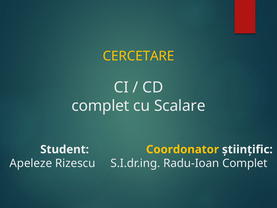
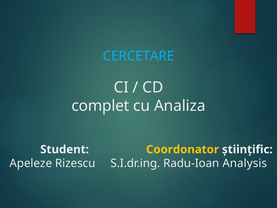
CERCETARE colour: yellow -> light blue (139, 56)
Scalare: Scalare -> Analiza (180, 106)
Radu-Ioan Complet: Complet -> Analysis (245, 163)
